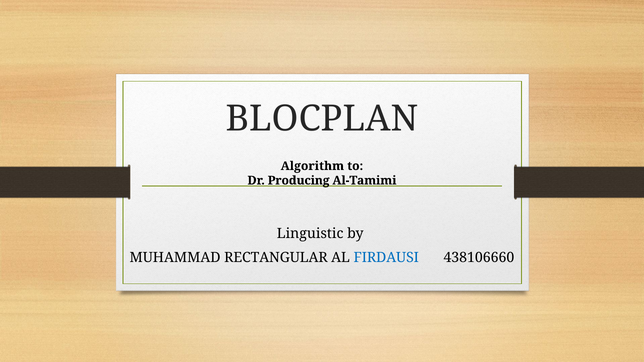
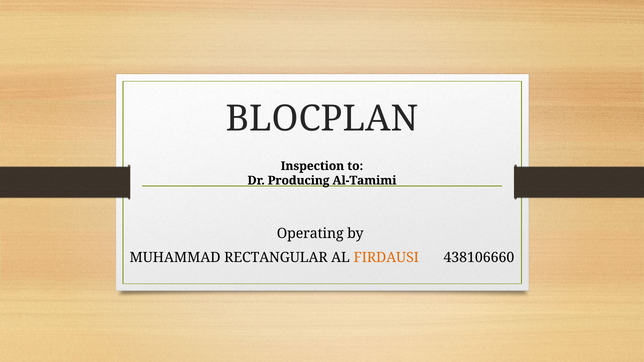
Algorithm: Algorithm -> Inspection (312, 166)
Linguistic: Linguistic -> Operating (310, 234)
FIRDAUSI colour: blue -> orange (386, 258)
